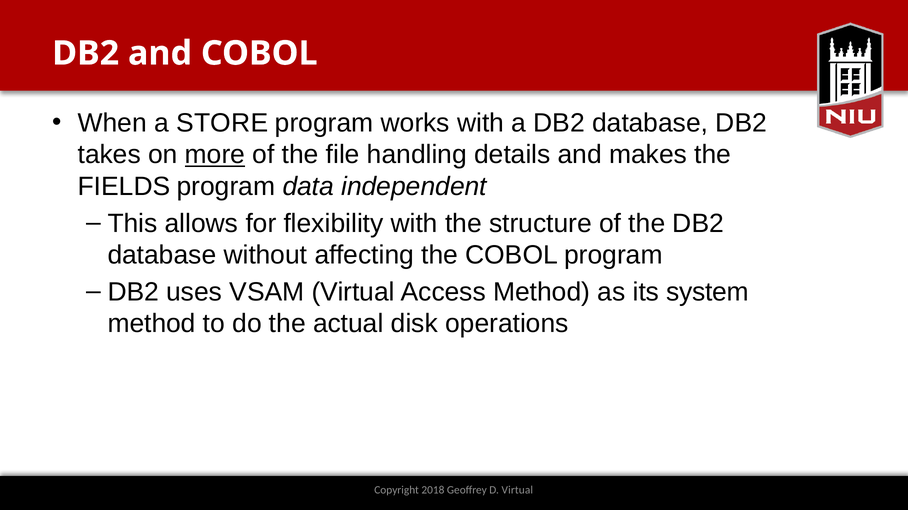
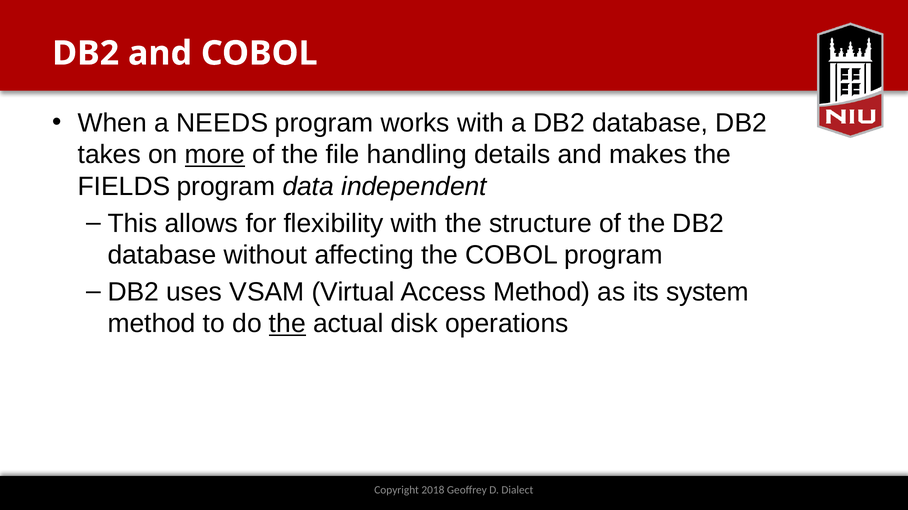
STORE: STORE -> NEEDS (222, 123)
the underline: none -> present (287, 324)
D Virtual: Virtual -> Dialect (517, 491)
